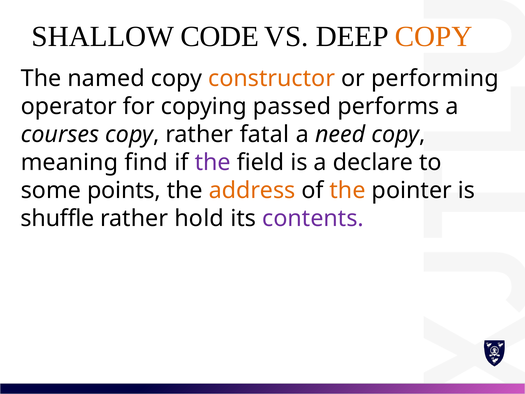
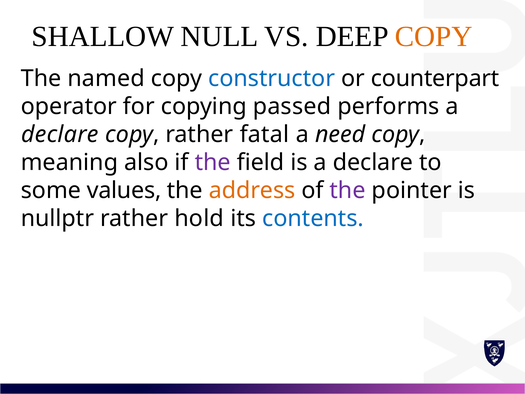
CODE: CODE -> NULL (219, 36)
constructor colour: orange -> blue (272, 78)
performing: performing -> counterpart (435, 78)
courses: courses -> declare (60, 134)
find: find -> also (146, 162)
points: points -> values (124, 190)
the colour: orange -> purple (348, 190)
shuffle: shuffle -> nullptr (57, 218)
contents colour: purple -> blue (313, 218)
